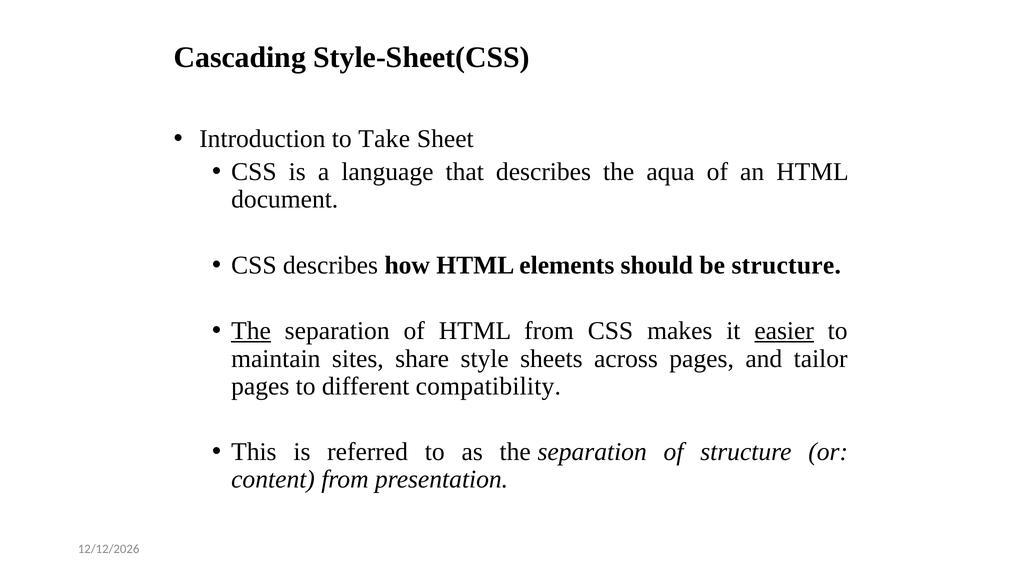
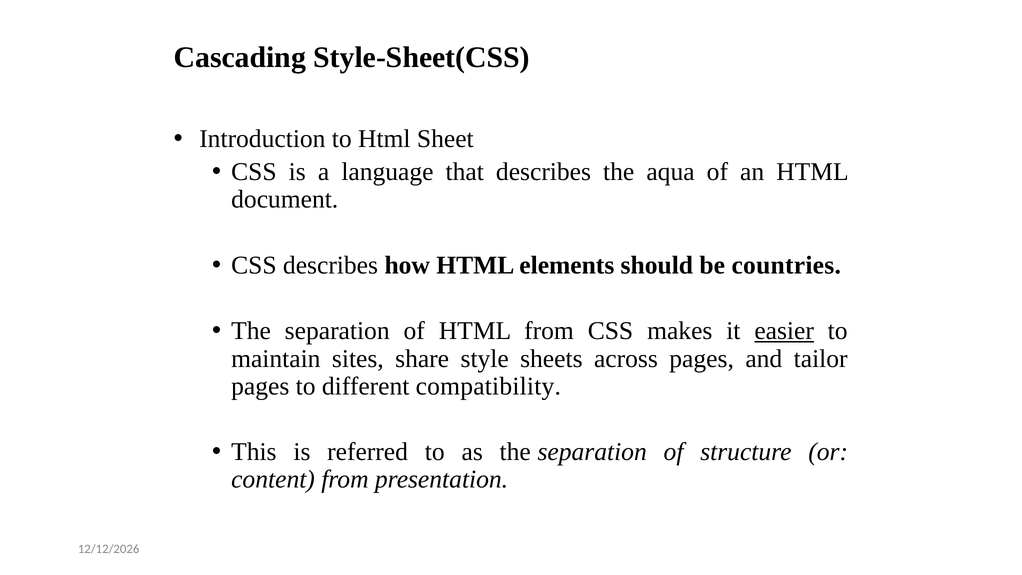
to Take: Take -> Html (384, 139)
be structure: structure -> countries (786, 265)
The underline: present -> none (251, 331)
